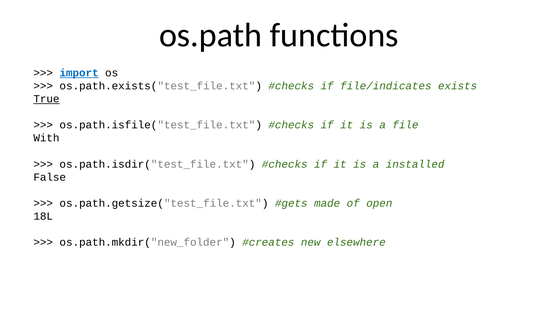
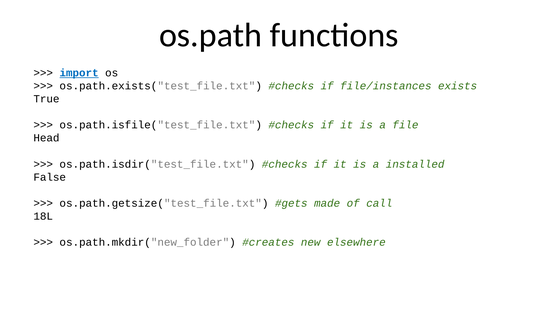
file/indicates: file/indicates -> file/instances (386, 86)
True underline: present -> none (46, 99)
With: With -> Head (46, 138)
open: open -> call (379, 203)
